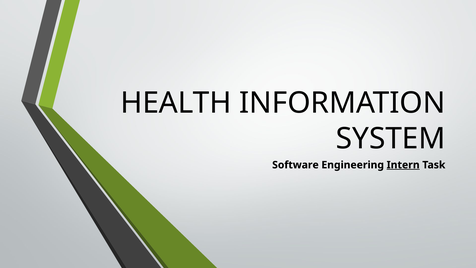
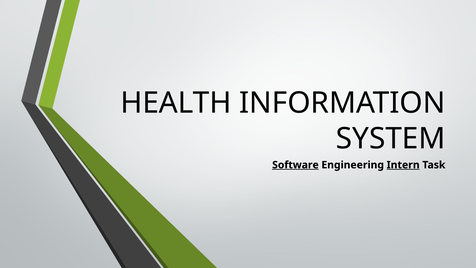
Software underline: none -> present (295, 165)
